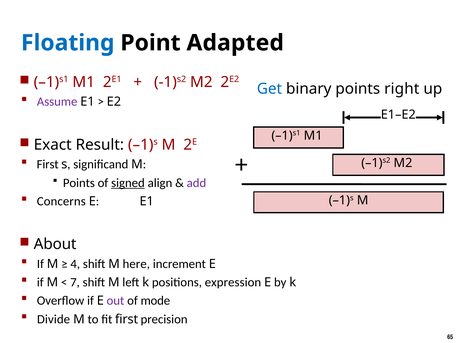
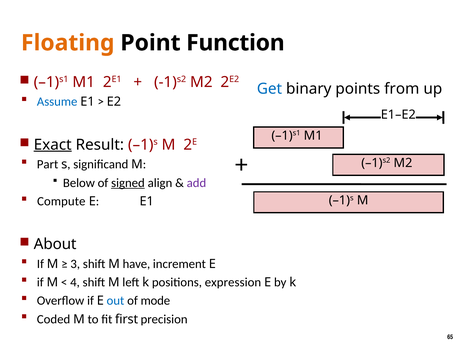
Floating colour: blue -> orange (68, 43)
Adapted: Adapted -> Function (235, 43)
right: right -> from (402, 89)
Assume colour: purple -> blue (57, 102)
Exact underline: none -> present (53, 145)
First: First -> Part (48, 165)
Points: Points -> Below (79, 183)
Concerns: Concerns -> Compute (61, 202)
4: 4 -> 3 (75, 264)
here: here -> have (136, 264)
7: 7 -> 4 (75, 283)
out colour: purple -> blue (115, 301)
Divide: Divide -> Coded (54, 320)
